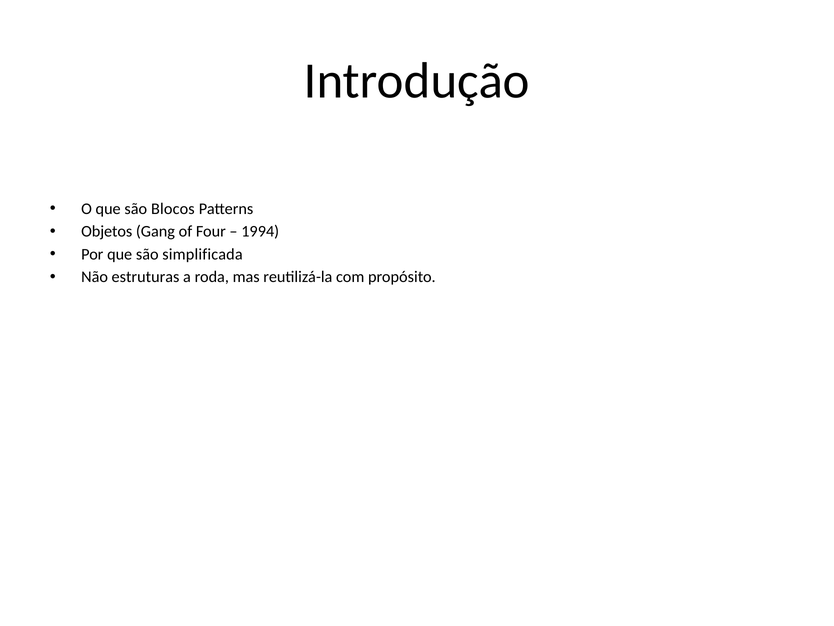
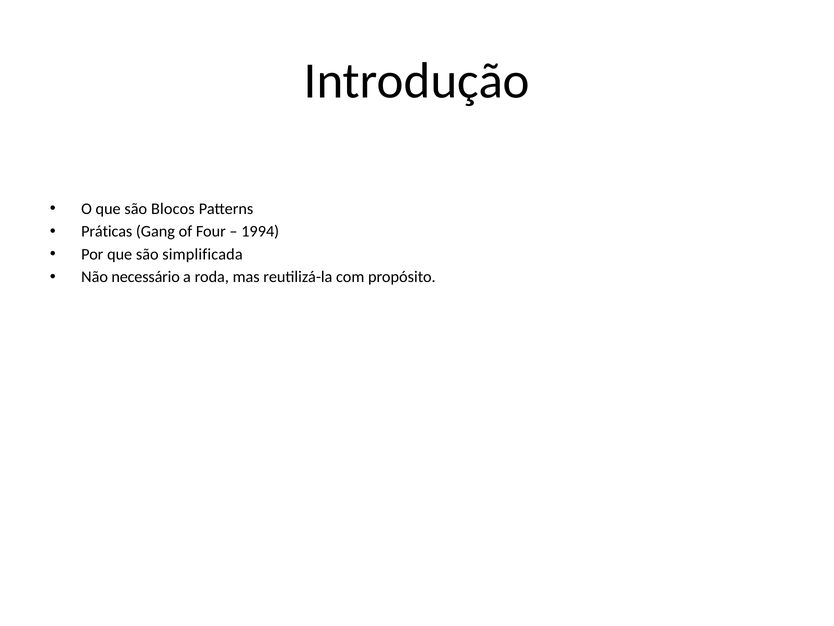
Objetos: Objetos -> Práticas (107, 231)
estruturas: estruturas -> necessário (146, 277)
